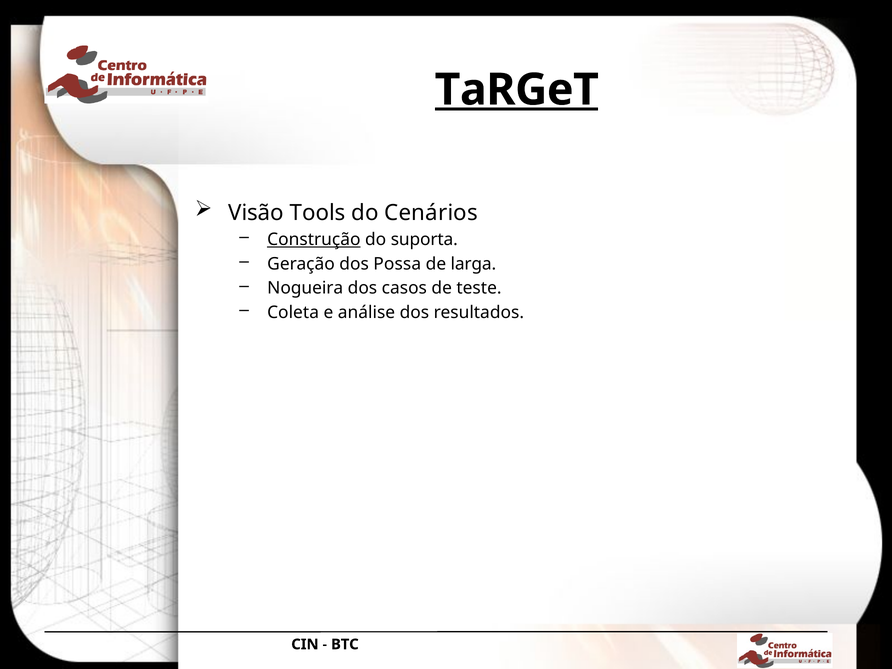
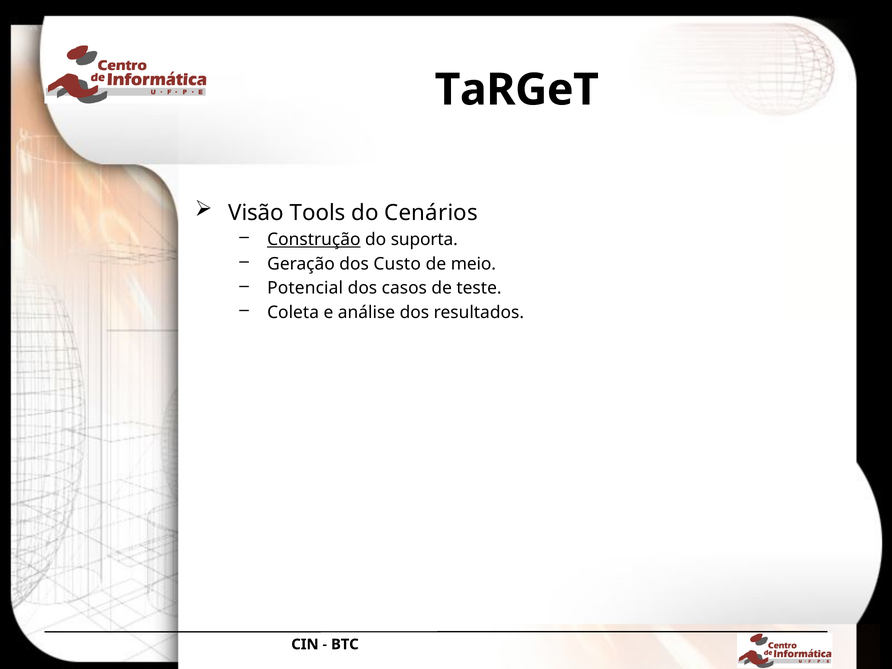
TaRGeT underline: present -> none (517, 90)
Possa: Possa -> Custo (397, 264)
larga: larga -> meio (473, 264)
Nogueira: Nogueira -> Potencial (305, 288)
